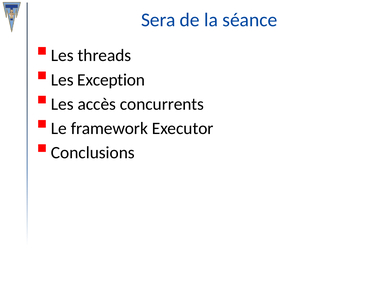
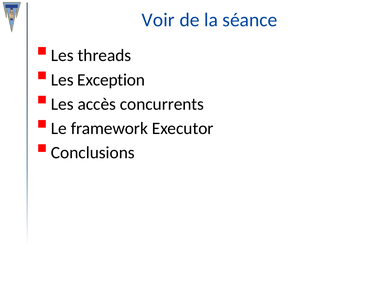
Sera: Sera -> Voir (158, 20)
